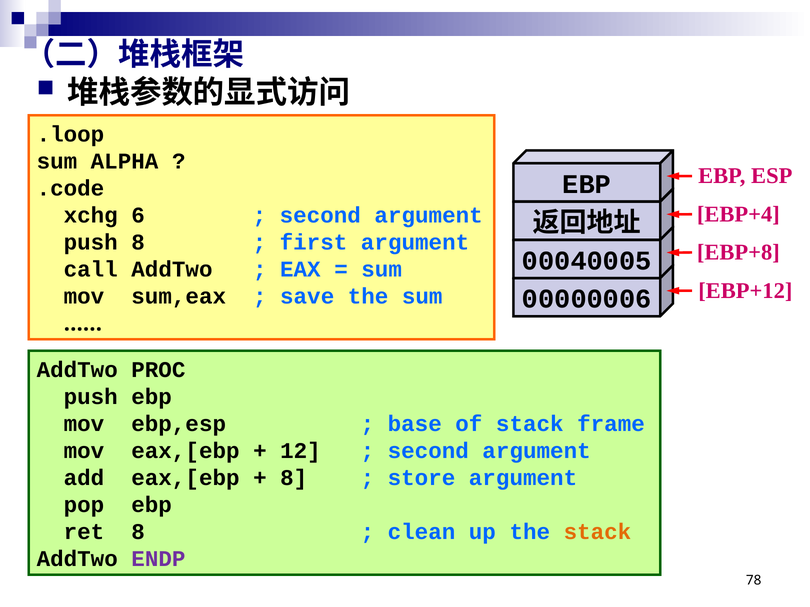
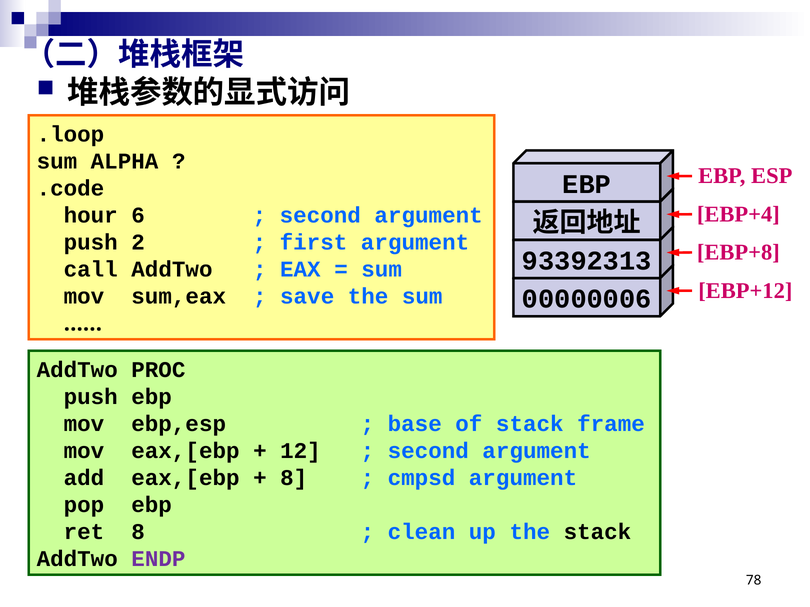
xchg: xchg -> hour (91, 215)
push 8: 8 -> 2 (138, 242)
00040005: 00040005 -> 93392313 (587, 261)
store: store -> cmpsd (421, 478)
stack colour: orange -> black (597, 532)
